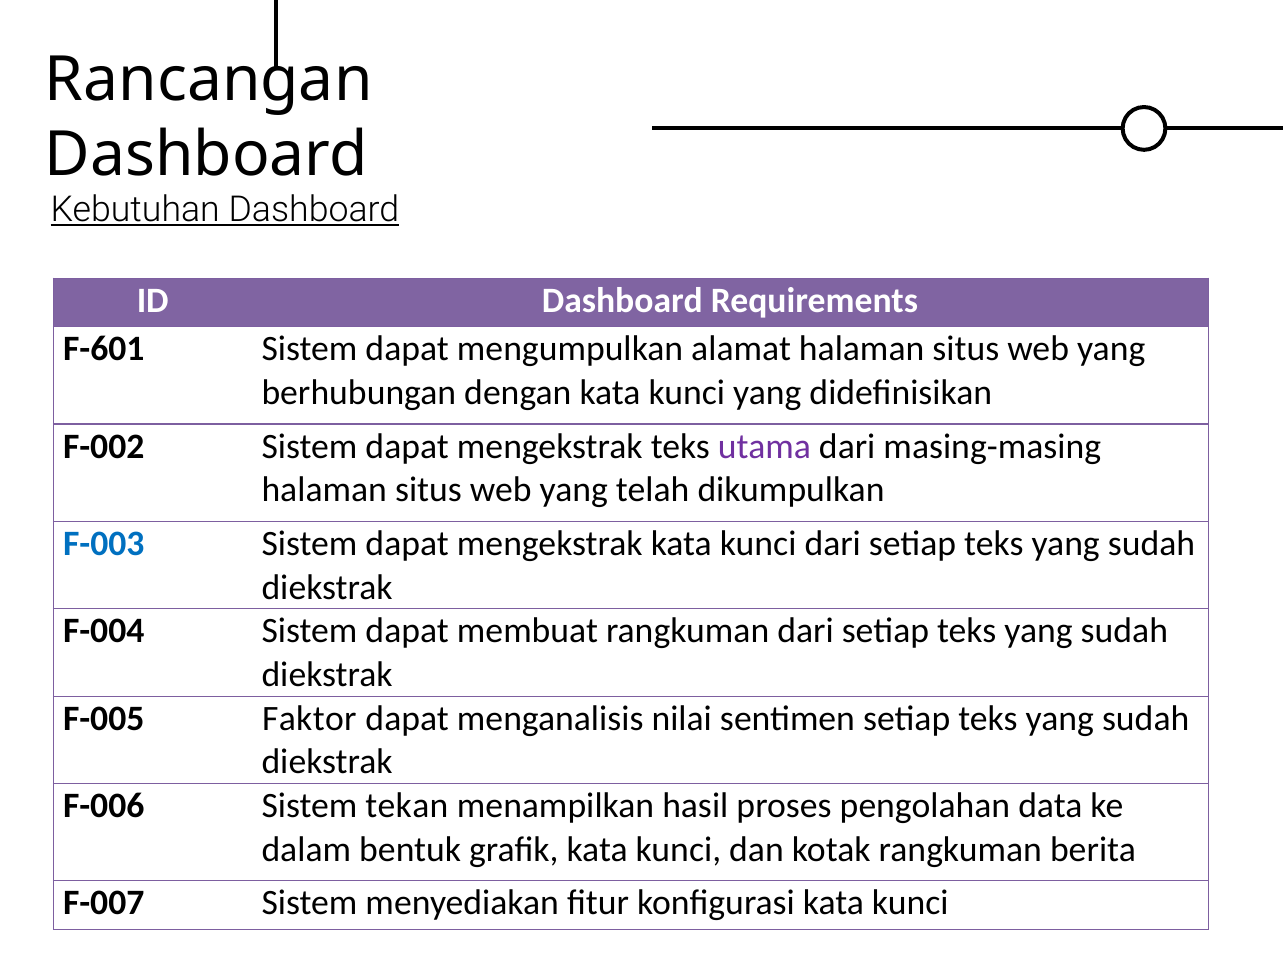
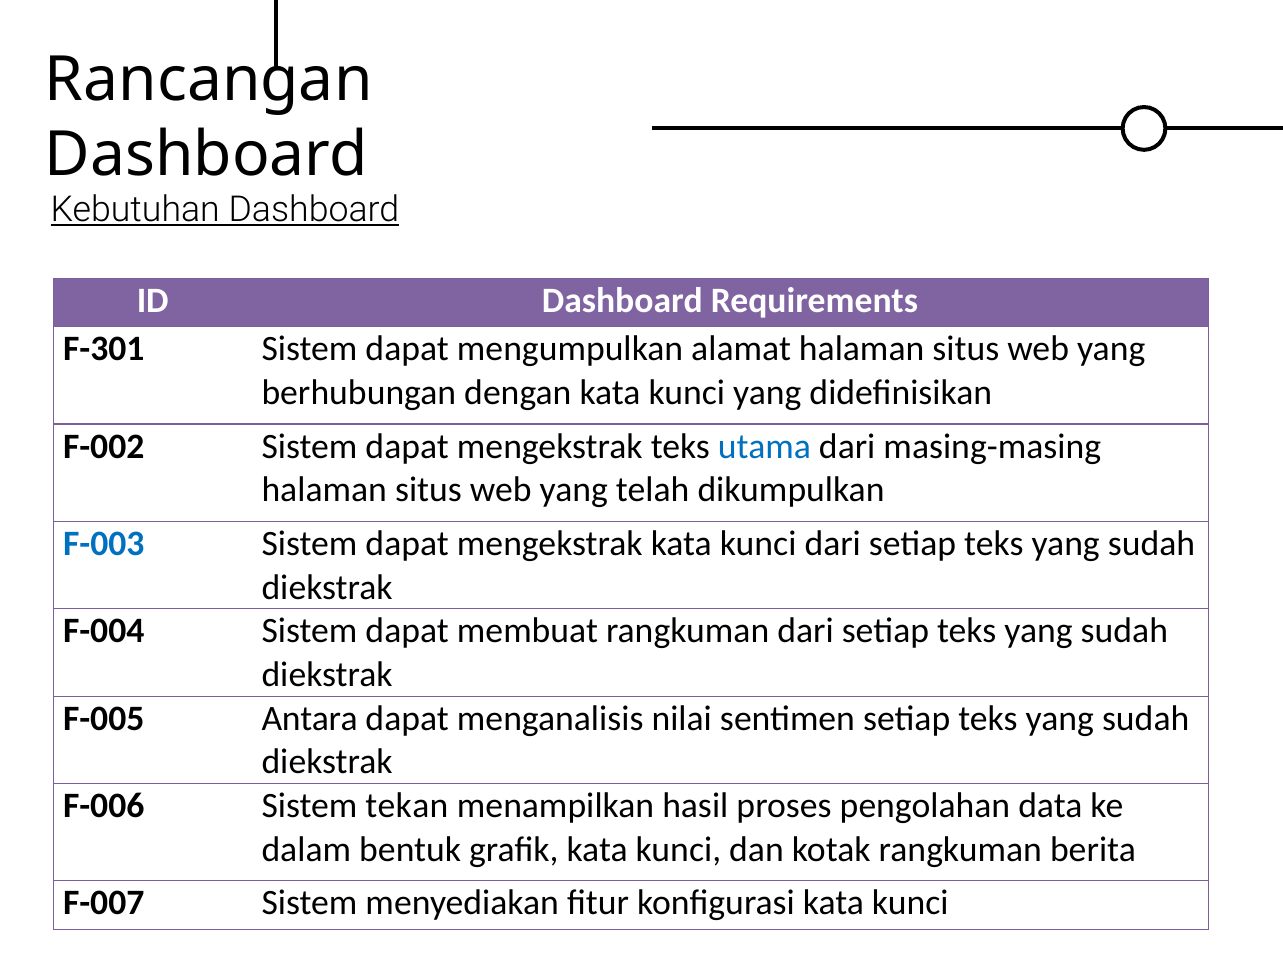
F-601: F-601 -> F-301 (104, 349)
utama colour: purple -> blue (764, 446)
Faktor: Faktor -> Antara (310, 718)
